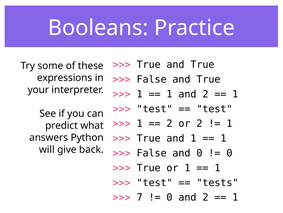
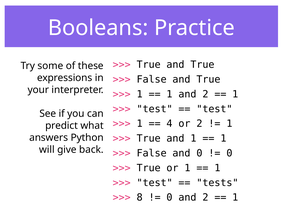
2: 2 -> 4 (170, 123)
7: 7 -> 8 (140, 197)
